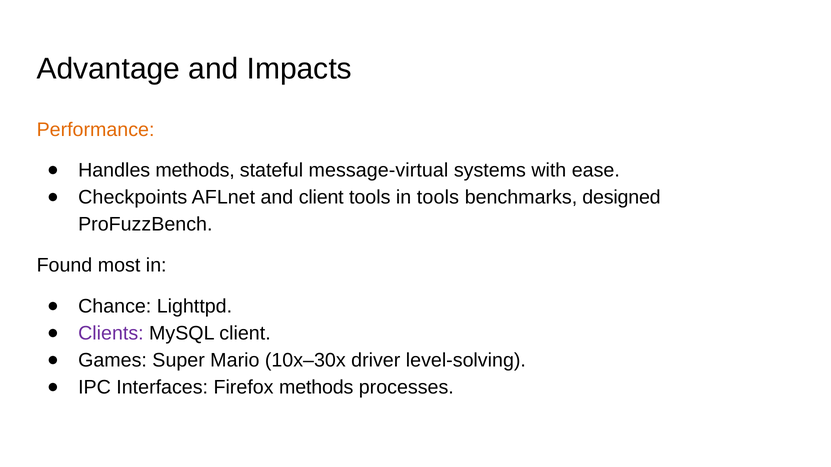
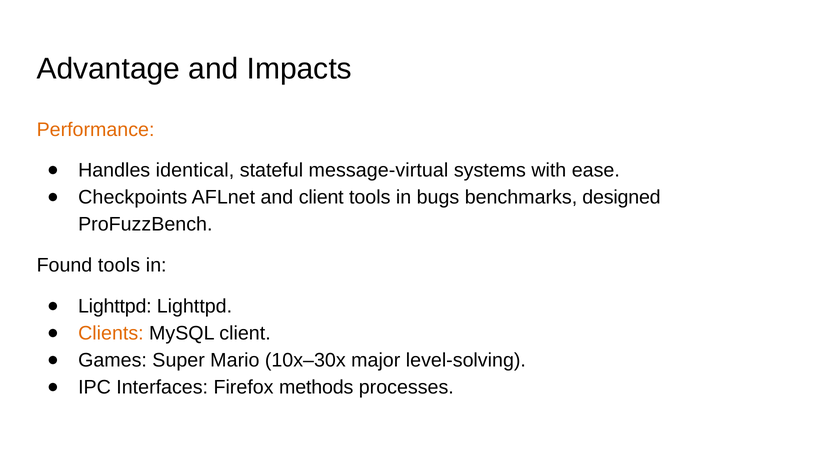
Handles methods: methods -> identical (195, 171)
in tools: tools -> bugs (438, 198)
Found most: most -> tools (119, 266)
Chance: Chance -> Lighttpd (115, 306)
Clients colour: purple -> orange (111, 334)
driver: driver -> major (376, 361)
